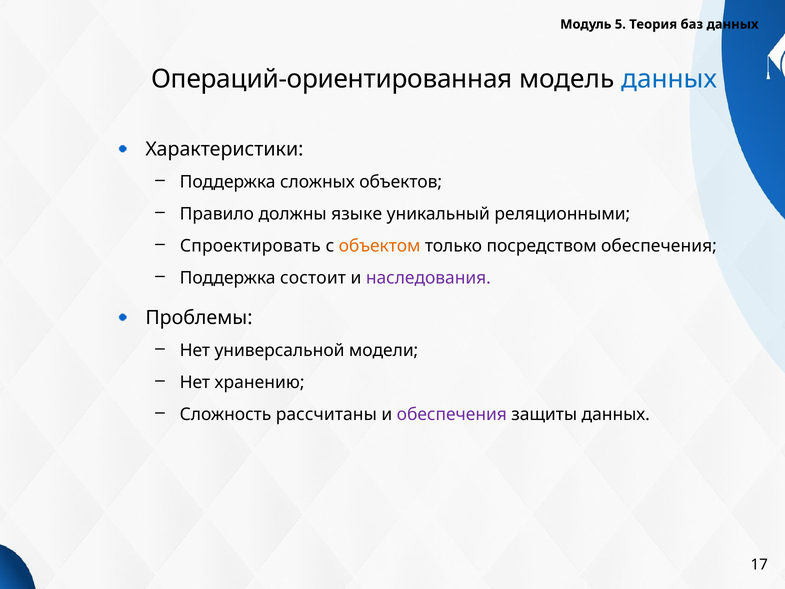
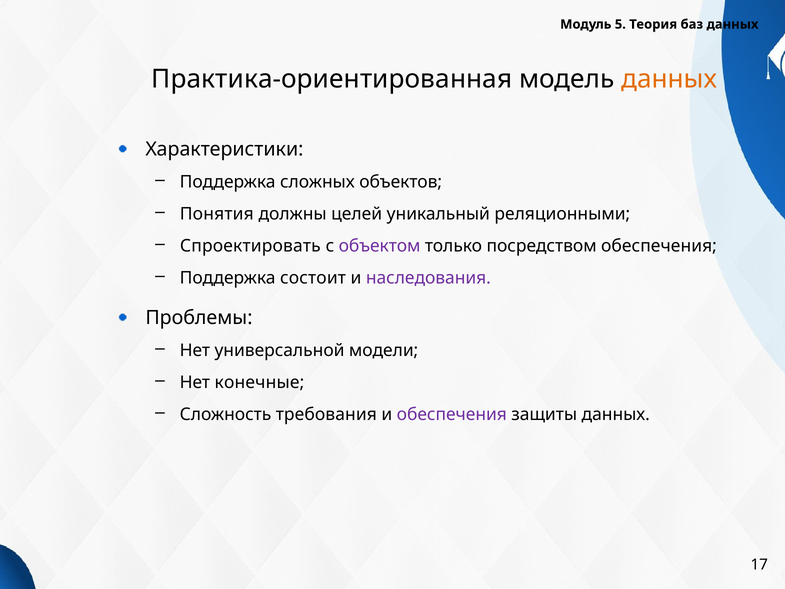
Операций-ориентированная: Операций-ориентированная -> Практика-ориентированная (332, 79)
данных colour: blue -> orange (669, 79)
Правило: Правило -> Понятия (217, 214)
языке: языке -> целей (357, 214)
объектом colour: orange -> purple (380, 246)
хранению: хранению -> конечные (260, 382)
рассчитаны: рассчитаны -> требования (326, 414)
